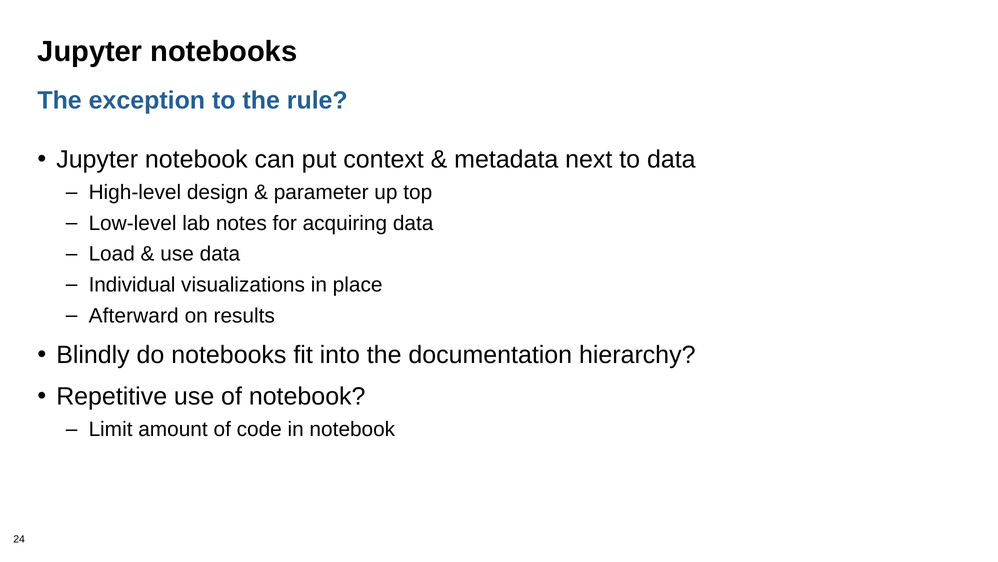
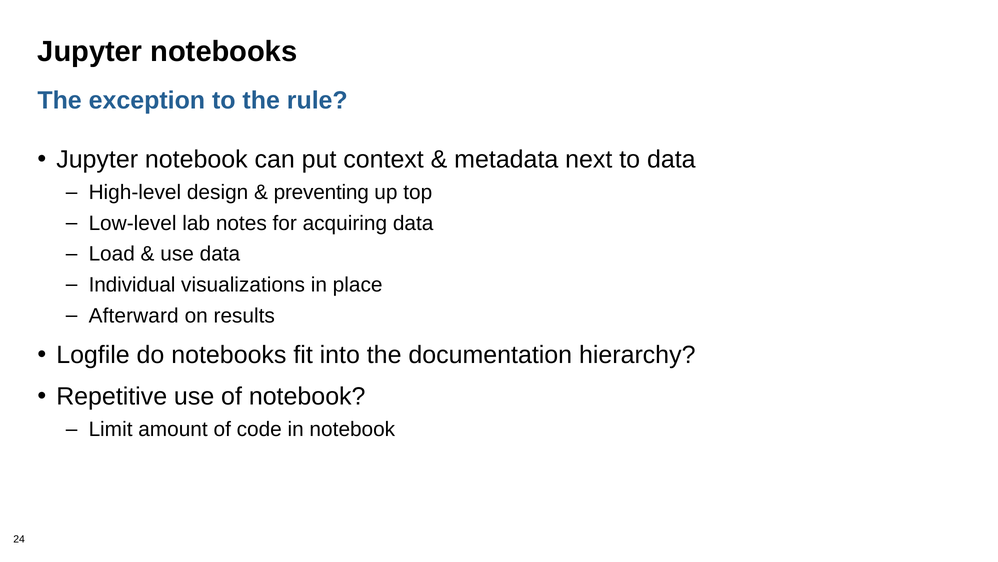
parameter: parameter -> preventing (321, 192)
Blindly: Blindly -> Logfile (93, 355)
